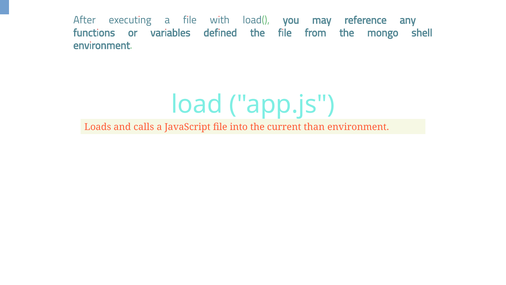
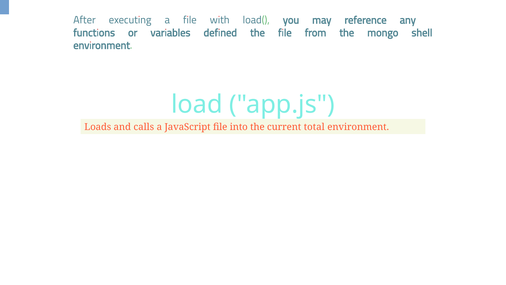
than: than -> total (314, 127)
